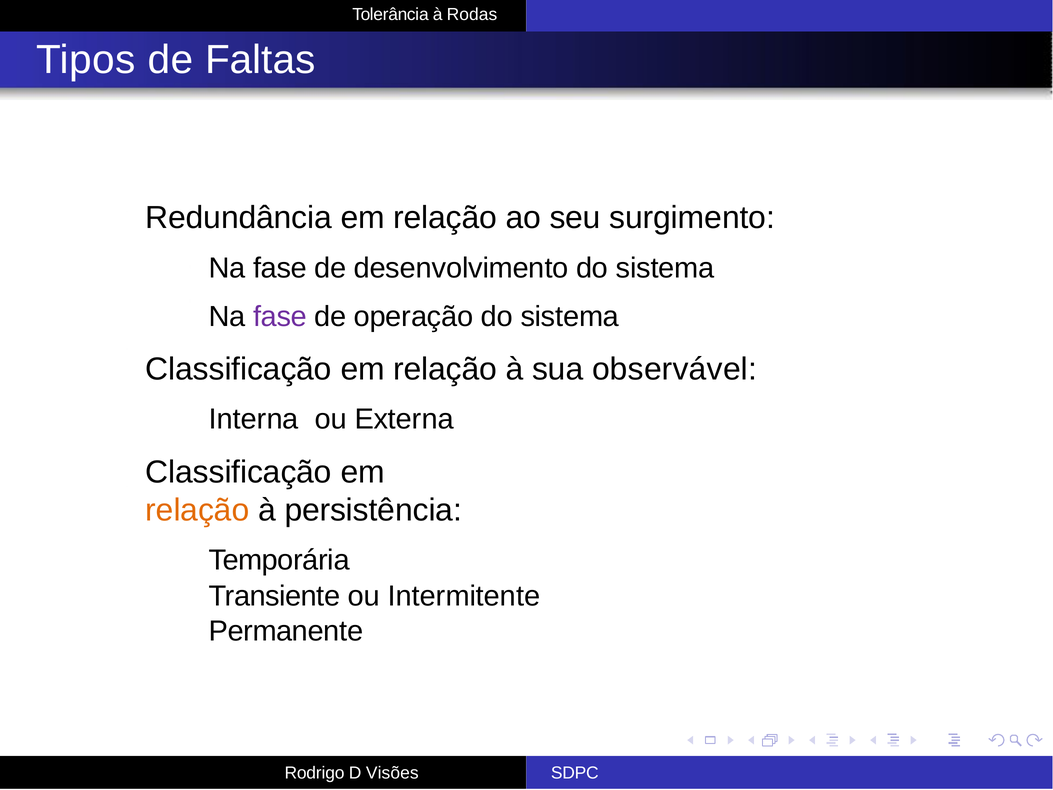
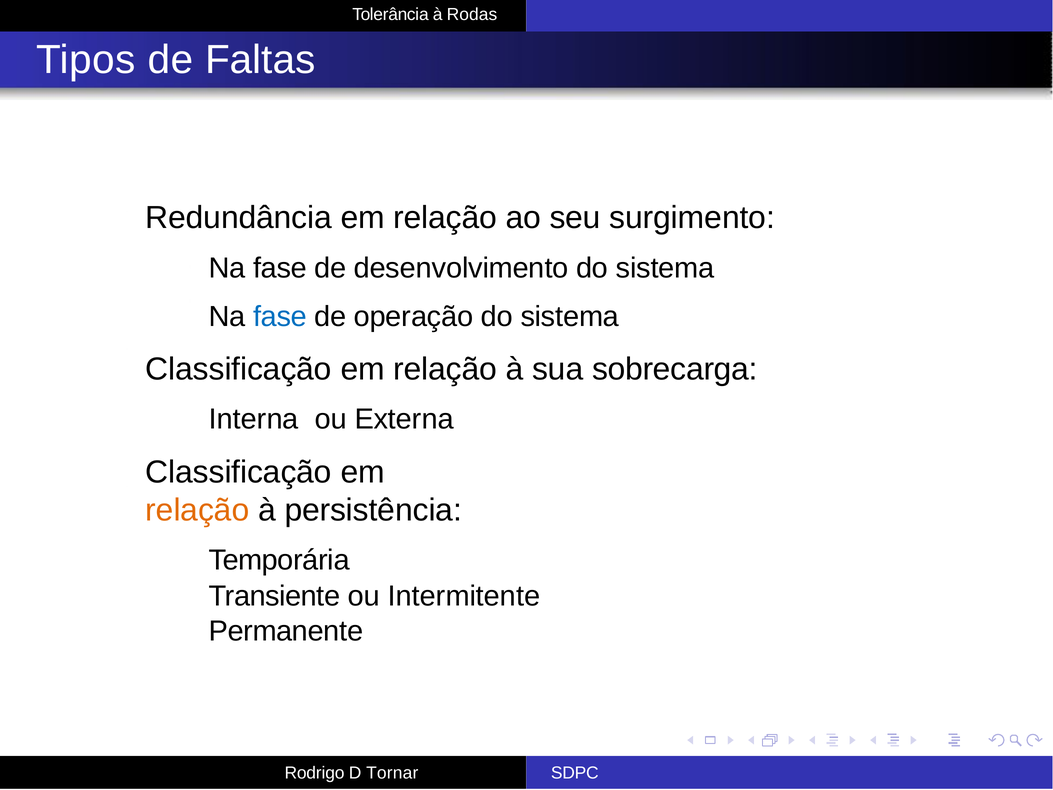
fase colour: purple -> blue (280, 317)
observável: observável -> sobrecarga (675, 369)
Visões: Visões -> Tornar (392, 774)
